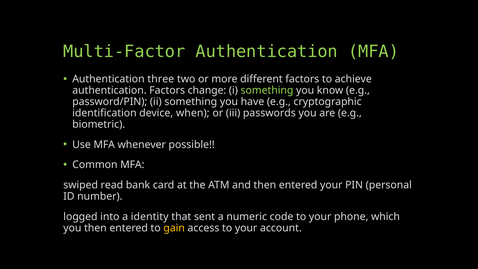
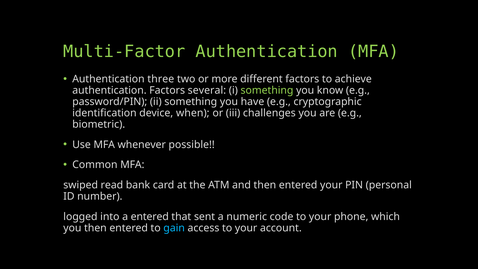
change: change -> several (207, 90)
passwords: passwords -> challenges (269, 113)
a identity: identity -> entered (150, 217)
gain colour: yellow -> light blue (174, 228)
